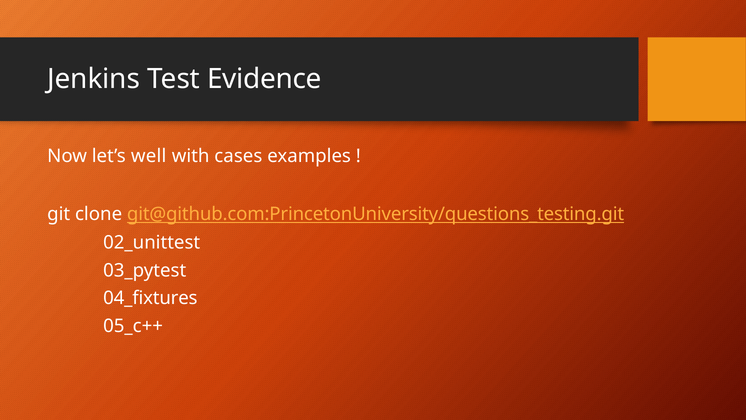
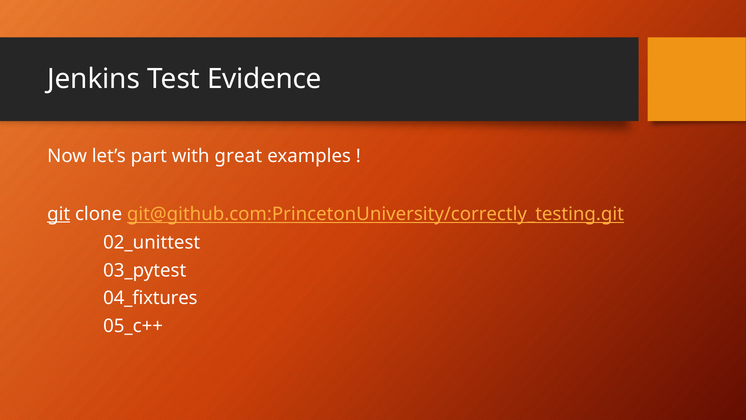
well: well -> part (149, 156)
cases: cases -> great (238, 156)
git underline: none -> present (59, 214)
git@github.com:PrincetonUniversity/questions_testing.git: git@github.com:PrincetonUniversity/questions_testing.git -> git@github.com:PrincetonUniversity/correctly_testing.git (375, 214)
